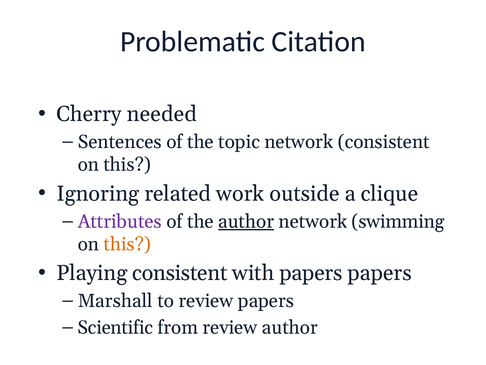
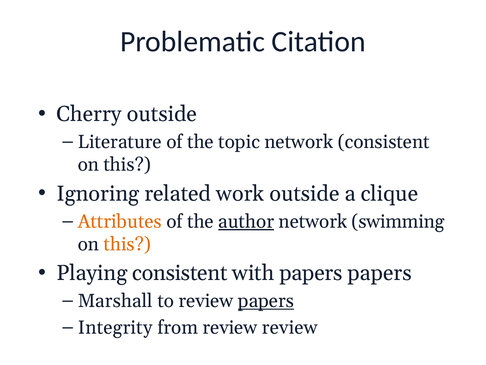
Cherry needed: needed -> outside (162, 114)
Sentences: Sentences -> Literature (120, 142)
Attributes colour: purple -> orange (120, 221)
papers underline: none -> present (266, 301)
Scientific: Scientific -> Integrity (115, 327)
review author: author -> review (290, 327)
